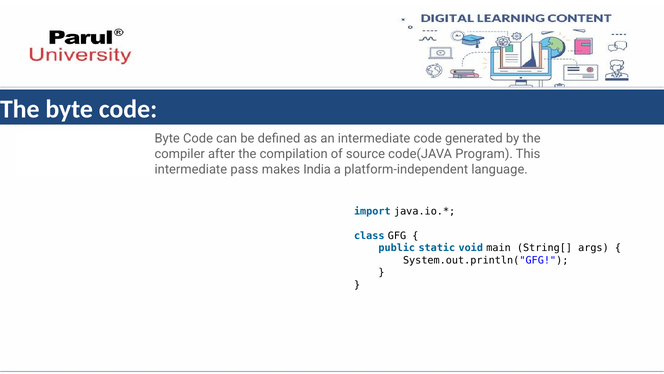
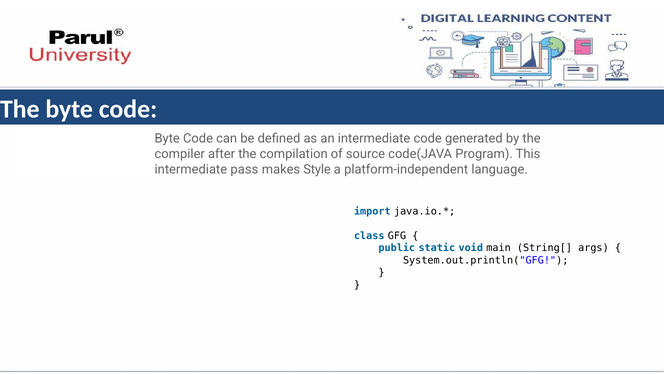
India: India -> Style (317, 169)
